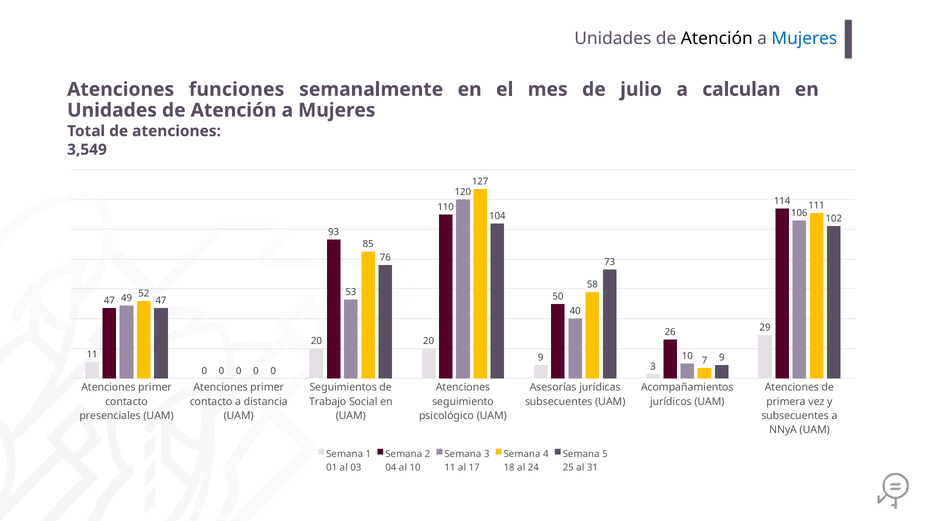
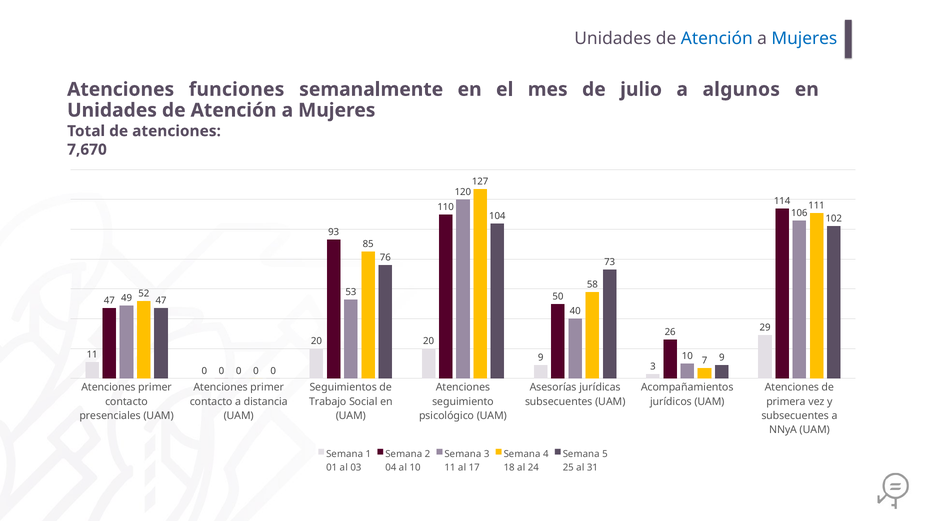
Atención colour: black -> blue (717, 38)
calculan: calculan -> algunos (741, 89)
3,549: 3,549 -> 7,670 (87, 150)
